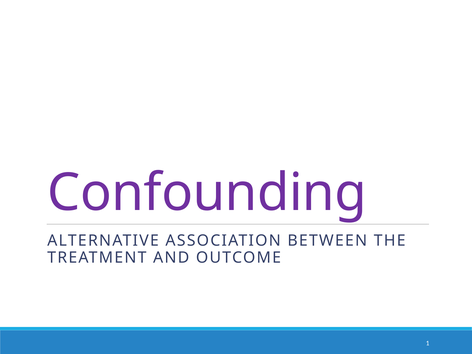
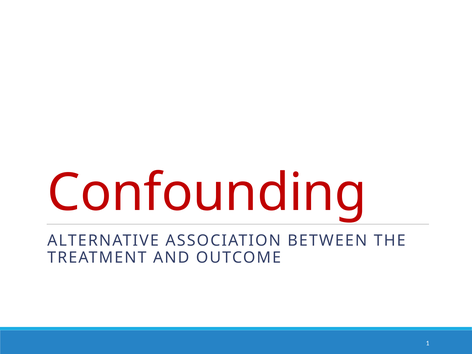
Confounding colour: purple -> red (207, 193)
